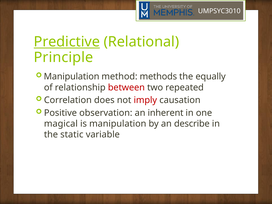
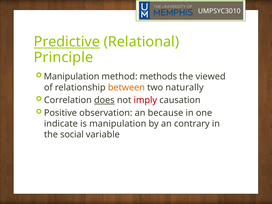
equally: equally -> viewed (211, 77)
between colour: red -> orange (126, 87)
repeated: repeated -> naturally (185, 87)
does underline: none -> present (104, 100)
inherent: inherent -> because (165, 113)
magical: magical -> indicate (61, 124)
describe: describe -> contrary (192, 124)
static: static -> social (72, 135)
